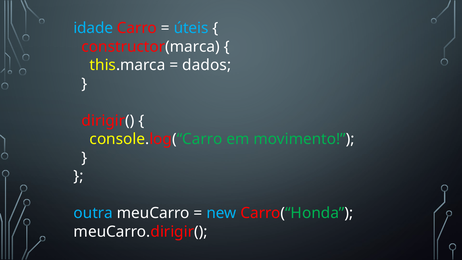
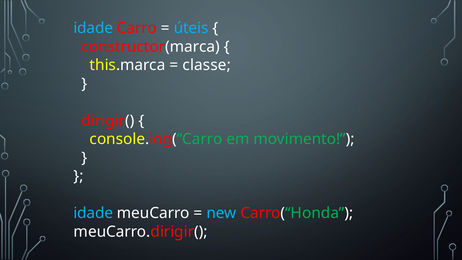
dados: dados -> classe (207, 65)
outra: outra -> idade (93, 213)
